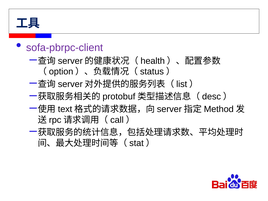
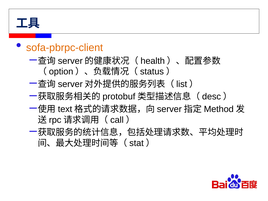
sofa-pbrpc-client colour: purple -> orange (65, 48)
